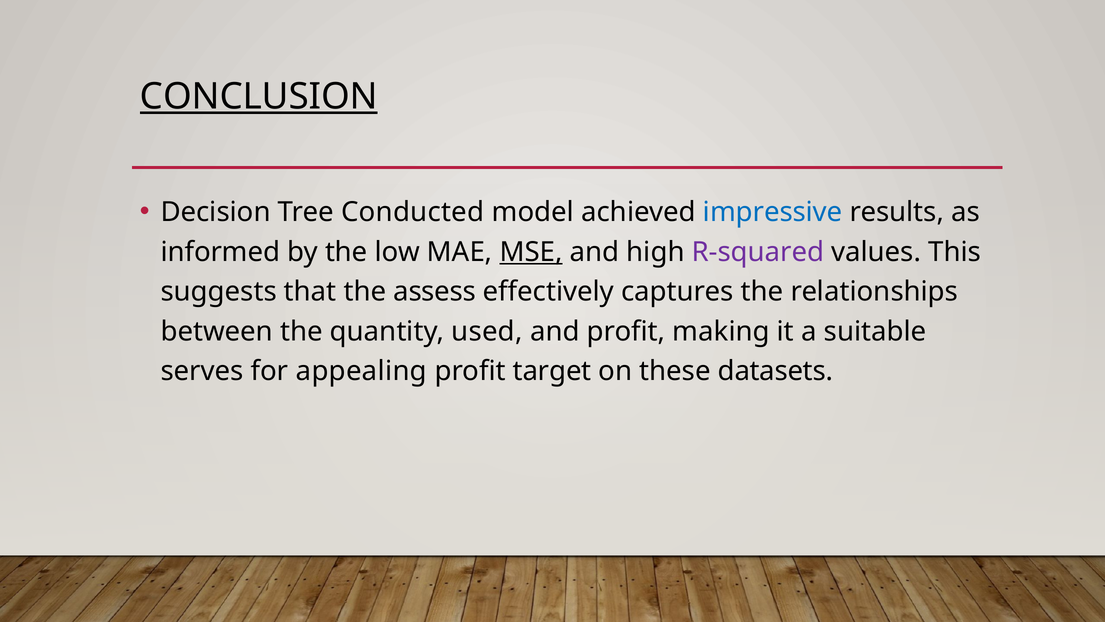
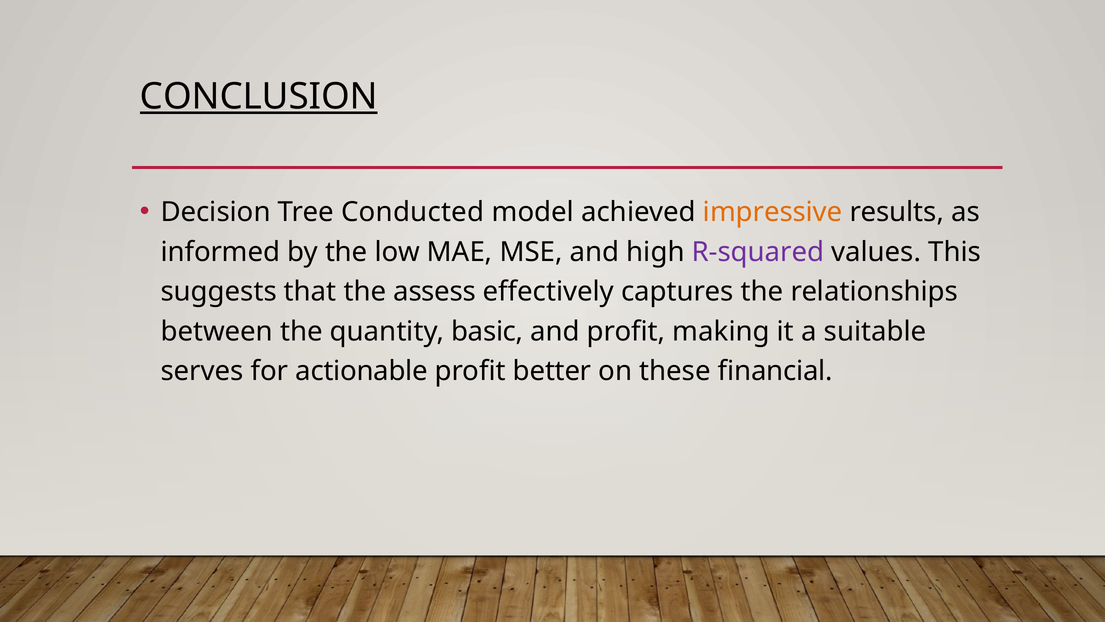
impressive colour: blue -> orange (773, 212)
MSE underline: present -> none (531, 252)
used: used -> basic (487, 331)
appealing: appealing -> actionable (362, 371)
target: target -> better (552, 371)
datasets: datasets -> financial (775, 371)
